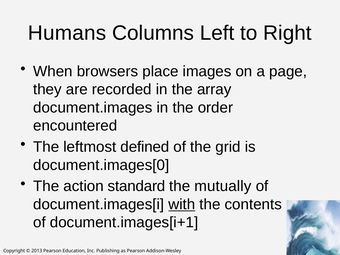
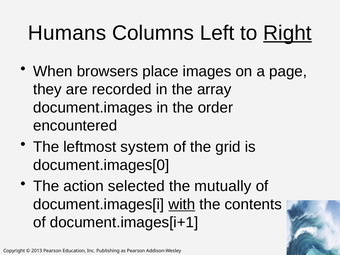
Right underline: none -> present (287, 33)
defined: defined -> system (145, 147)
standard: standard -> selected (136, 186)
